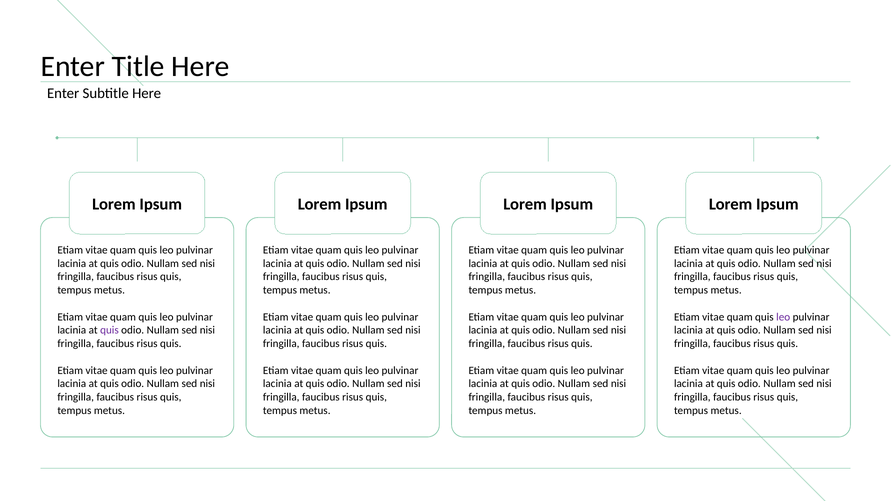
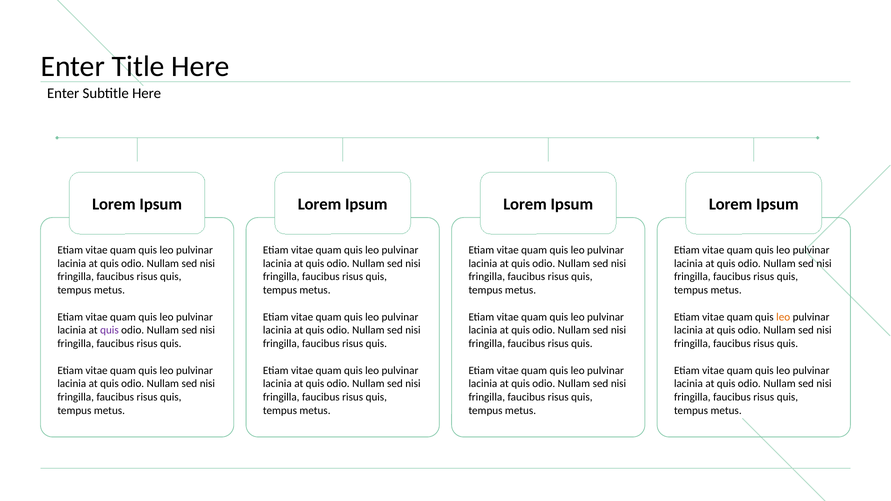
leo colour: purple -> orange (783, 317)
